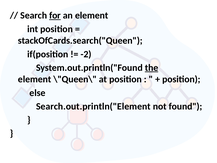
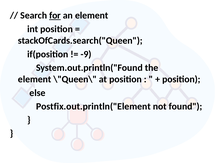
-2: -2 -> -9 (86, 54)
the underline: present -> none (152, 68)
Search.out.println("Element: Search.out.println("Element -> Postfix.out.println("Element (93, 106)
